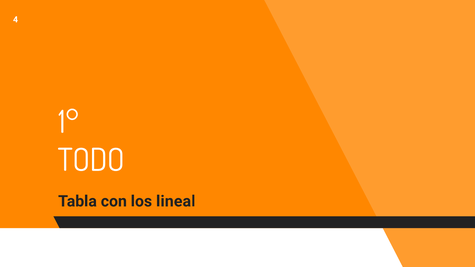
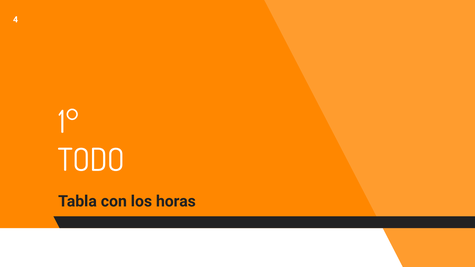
lineal: lineal -> horas (176, 201)
